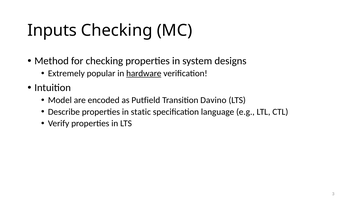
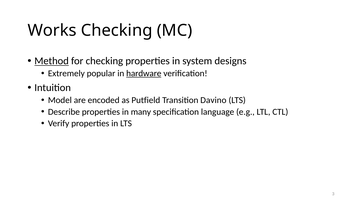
Inputs: Inputs -> Works (52, 30)
Method underline: none -> present (52, 61)
static: static -> many (141, 112)
